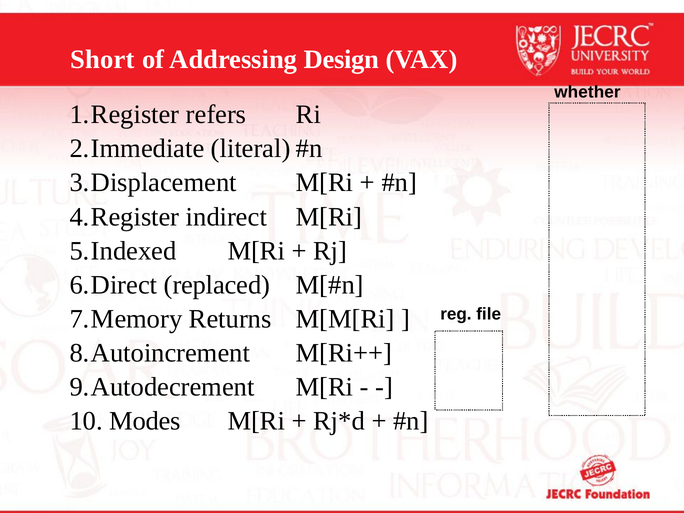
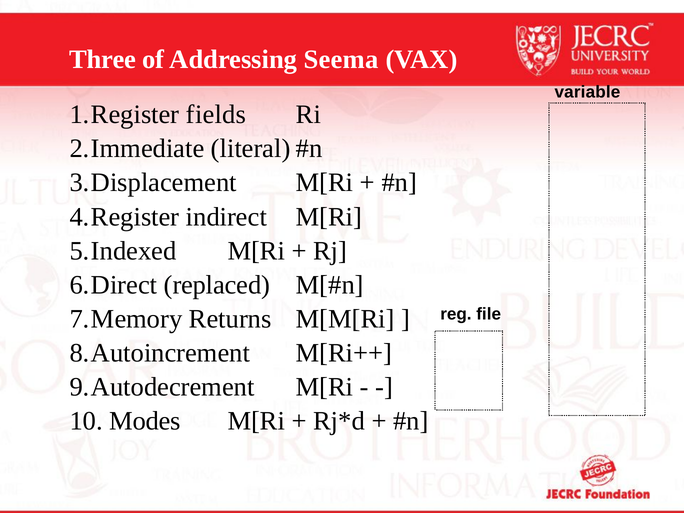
Short: Short -> Three (103, 60)
Design: Design -> Seema (341, 60)
whether: whether -> variable (587, 92)
refers: refers -> fields (216, 115)
